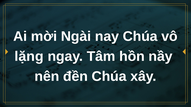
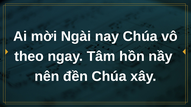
lặng: lặng -> theo (29, 57)
